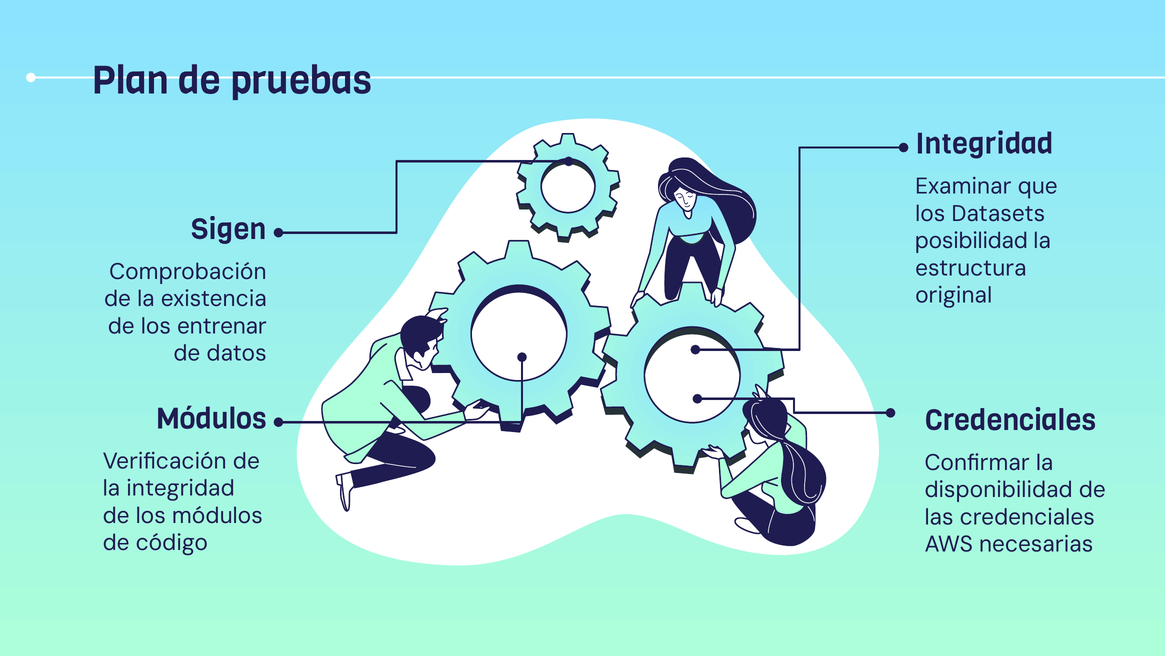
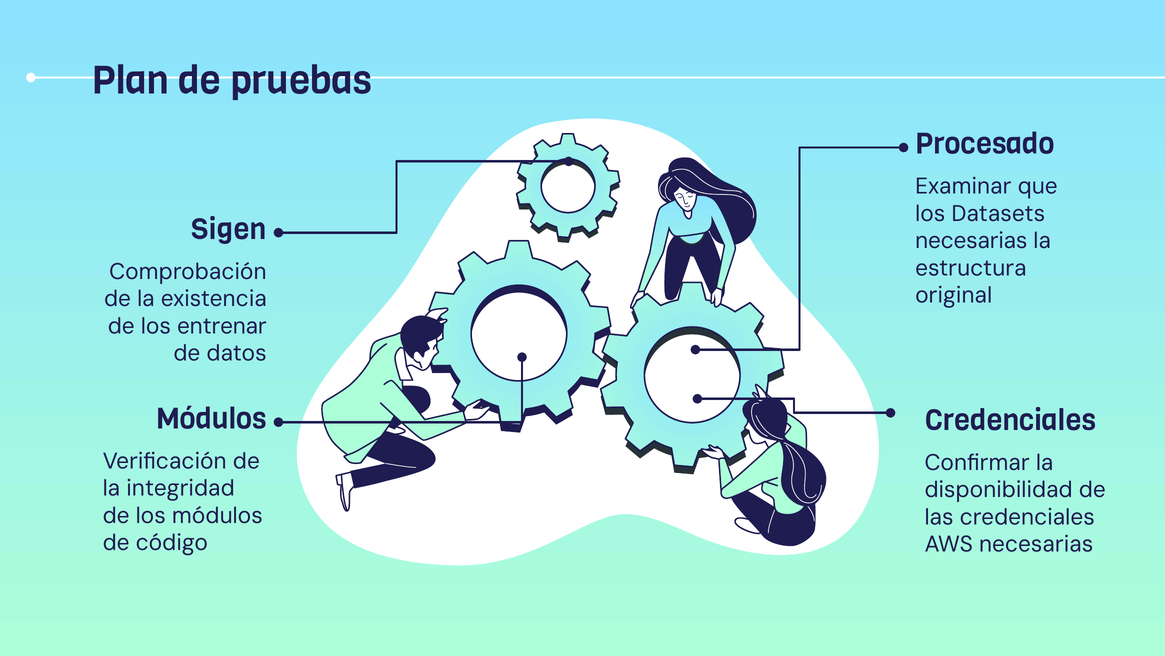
Integridad: Integridad -> Procesado (985, 144)
posibilidad: posibilidad -> necesarias (971, 241)
